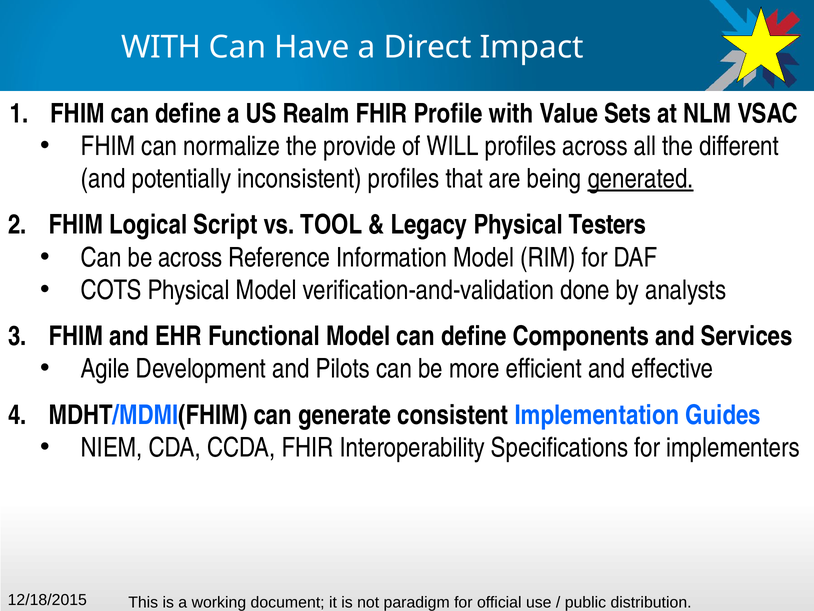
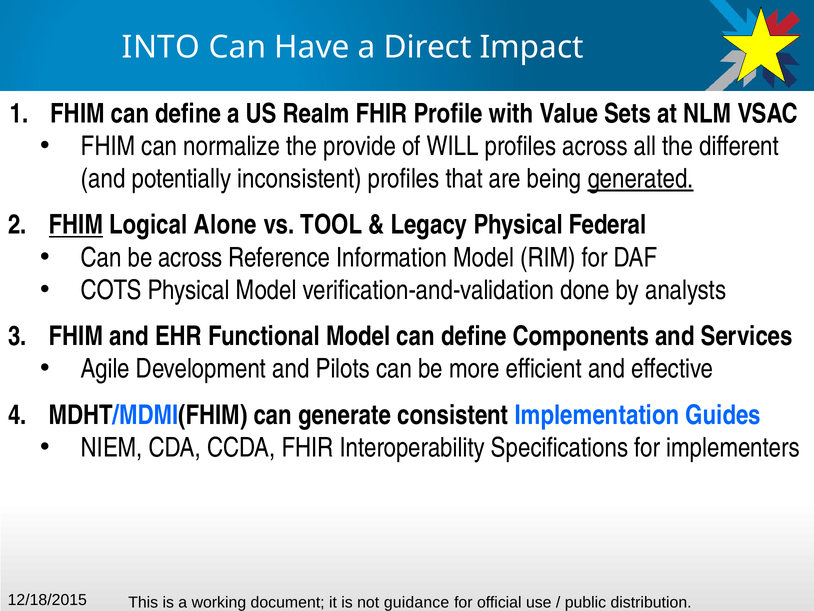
WITH: WITH -> INTO (161, 47)
FHIM underline: none -> present (76, 225)
Script: Script -> Alone (225, 225)
Testers: Testers -> Federal (607, 225)
paradigm: paradigm -> guidance (417, 602)
